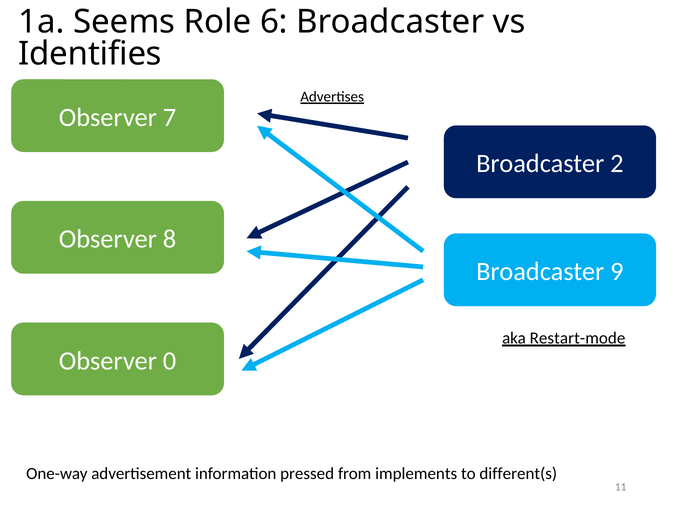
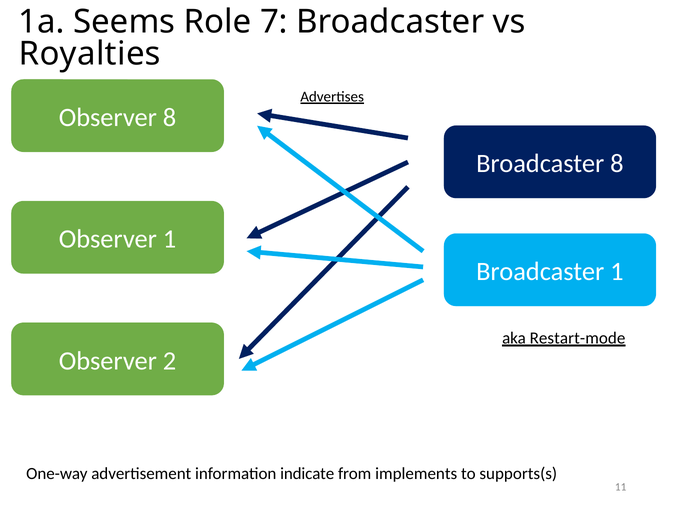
6: 6 -> 7 (274, 22)
Identifies: Identifies -> Royalties (90, 54)
Observer 7: 7 -> 8 (170, 117)
Broadcaster 2: 2 -> 8 (617, 164)
Observer 8: 8 -> 1 (170, 239)
Broadcaster 9: 9 -> 1 (617, 272)
0: 0 -> 2 (170, 361)
pressed: pressed -> indicate (307, 474)
different(s: different(s -> supports(s (518, 474)
